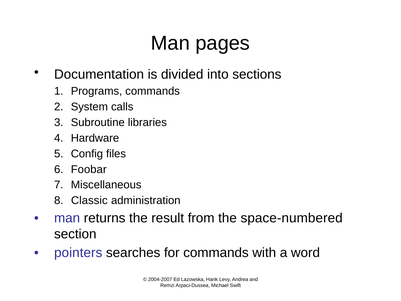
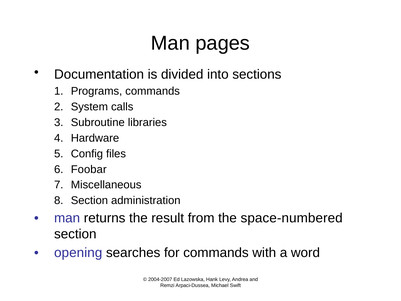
Classic: Classic -> Section (89, 200)
pointers: pointers -> opening (78, 253)
